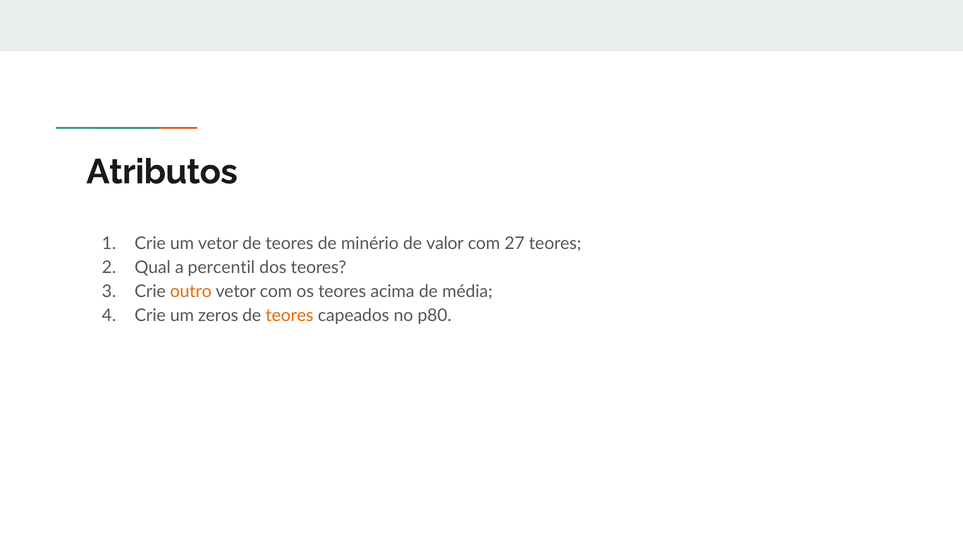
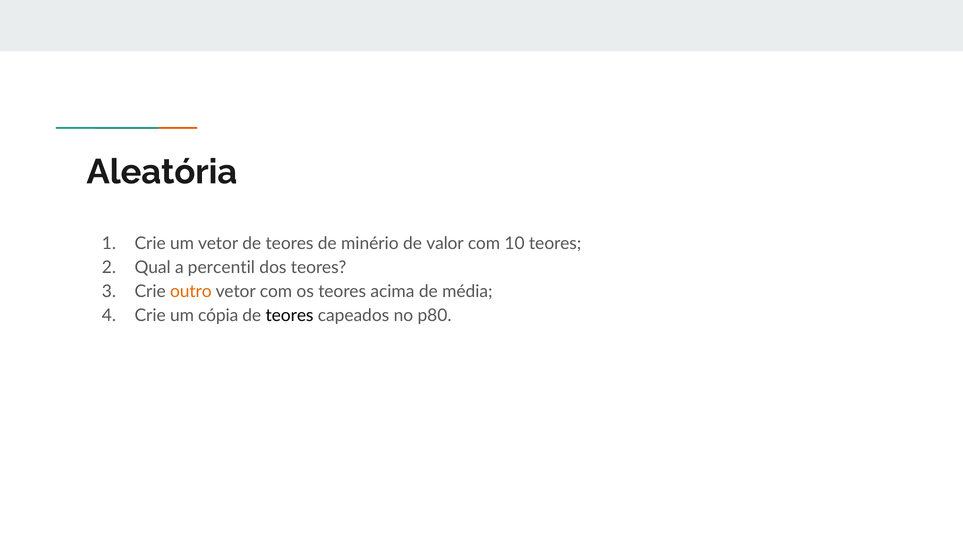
Atributos: Atributos -> Aleatória (162, 172)
27: 27 -> 10 (515, 243)
zeros: zeros -> cópia (218, 315)
teores colour: orange -> black (290, 315)
